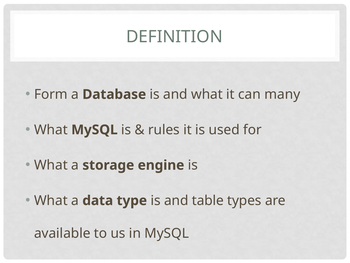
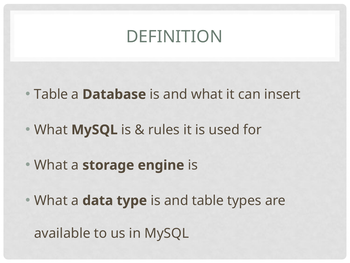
Form: Form -> Table (51, 94)
many: many -> insert (282, 94)
